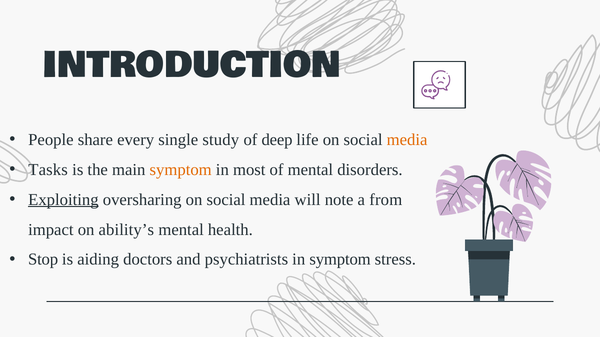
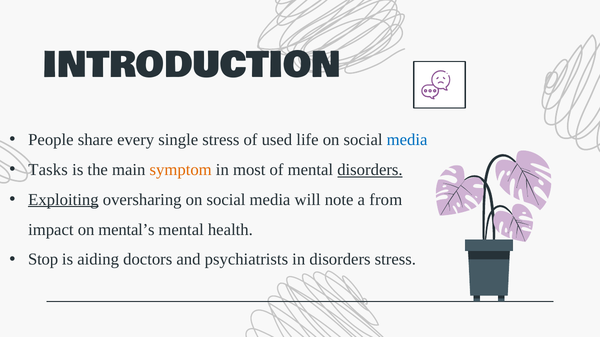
single study: study -> stress (221, 140)
deep: deep -> used (277, 140)
media colour: orange -> blue (407, 140)
disorders underline: none -> present (370, 170)
ability’s: ability’s -> mental’s (126, 230)
in symptom: symptom -> disorders (340, 260)
